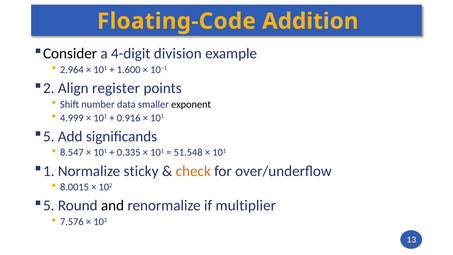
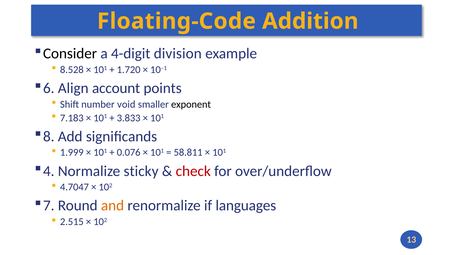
2.964: 2.964 -> 8.528 (72, 70)
1.600: 1.600 -> 1.720 (129, 70)
2: 2 -> 6 (49, 88)
register: register -> account (116, 88)
data: data -> void (126, 104)
4.999: 4.999 -> 7.183 (72, 118)
0.916: 0.916 -> 3.833 (129, 118)
5: 5 -> 8 (49, 136)
8.547: 8.547 -> 1.999 (72, 152)
0.335: 0.335 -> 0.076 (129, 152)
51.548: 51.548 -> 58.811 (188, 152)
1: 1 -> 4 (49, 171)
check colour: orange -> red (193, 171)
8.0015: 8.0015 -> 4.7047 (74, 187)
5: 5 -> 7 (49, 206)
and colour: black -> orange (113, 206)
multiplier: multiplier -> languages (246, 206)
7.576: 7.576 -> 2.515 (72, 222)
